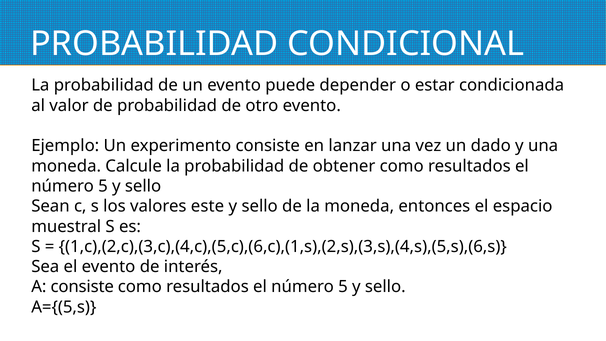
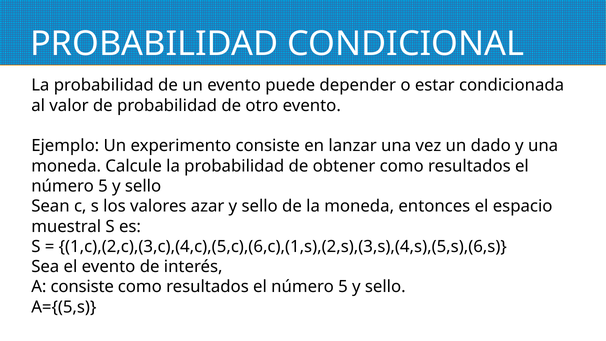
este: este -> azar (208, 206)
